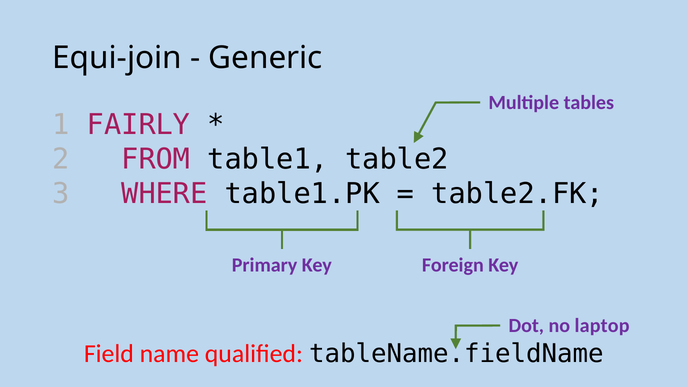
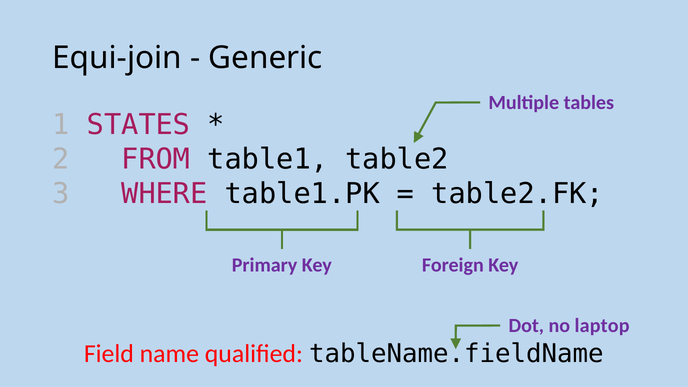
FAIRLY: FAIRLY -> STATES (139, 125)
